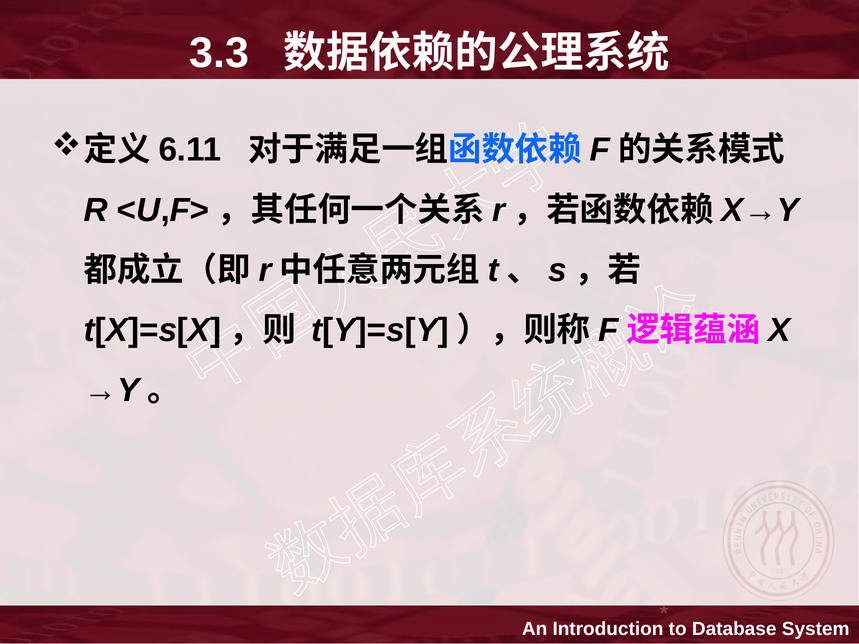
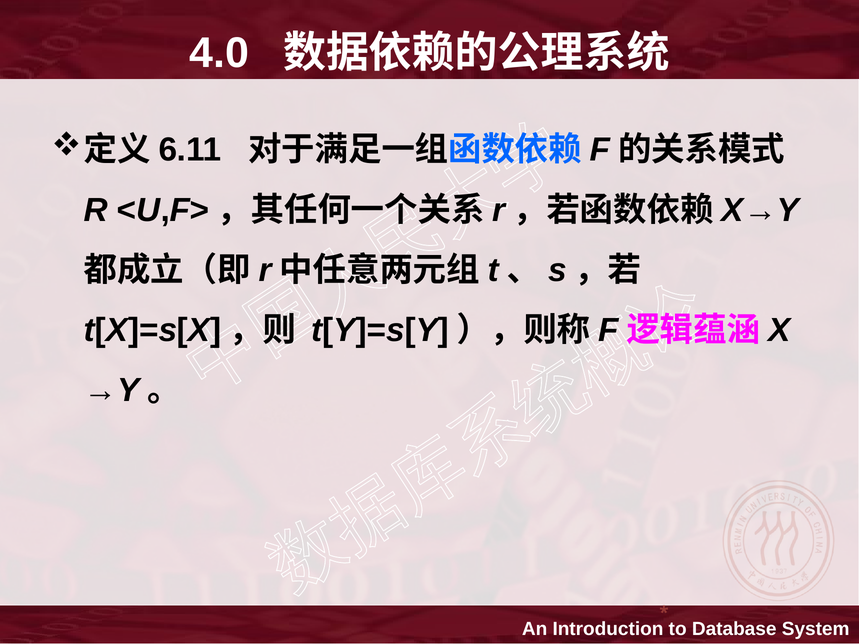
3.3: 3.3 -> 4.0 (219, 53)
